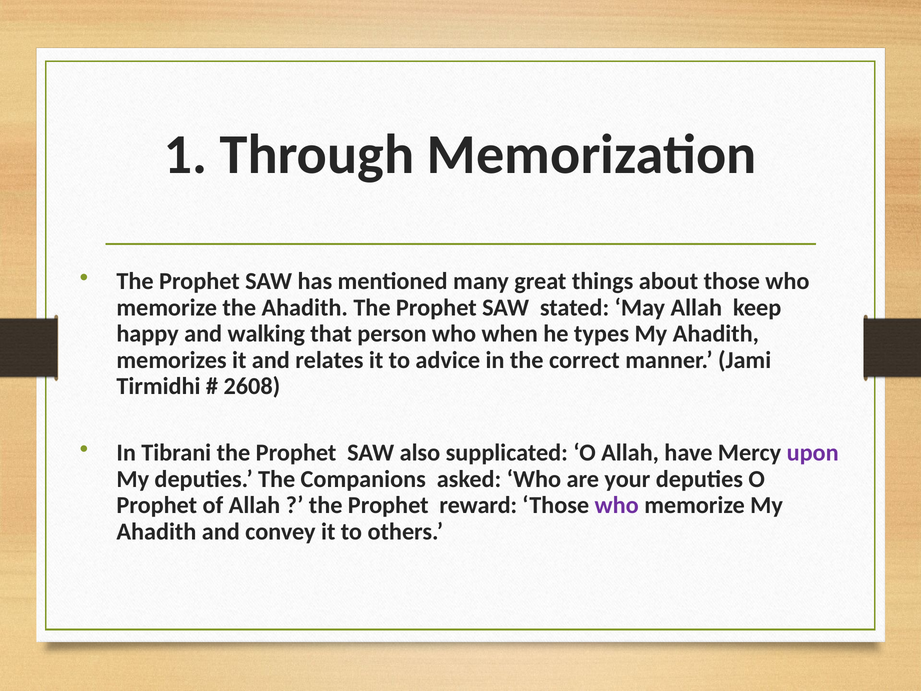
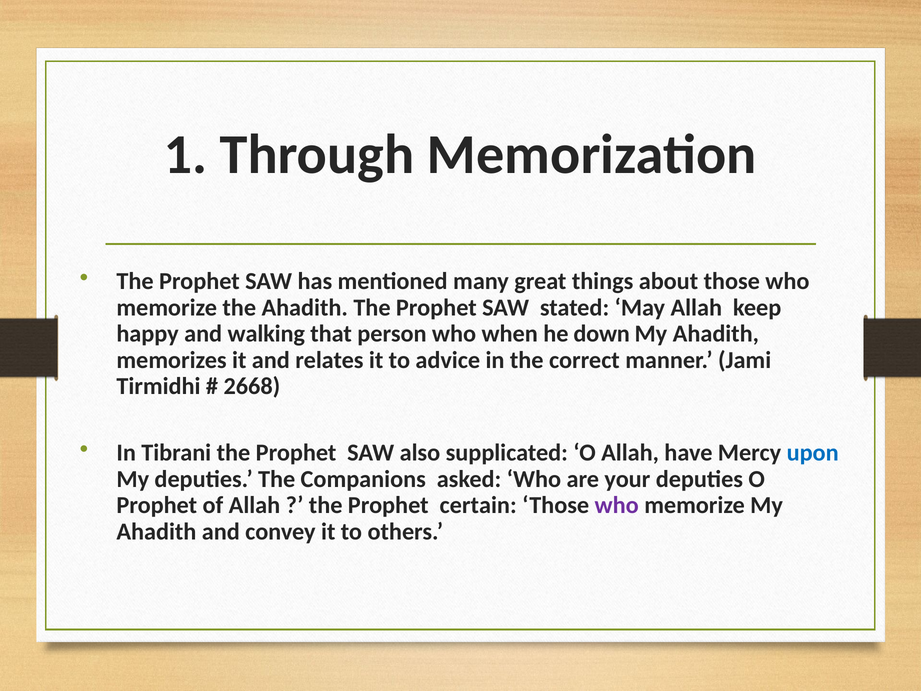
types: types -> down (602, 334)
2608: 2608 -> 2668 (252, 386)
upon colour: purple -> blue (813, 453)
reward: reward -> certain (478, 505)
